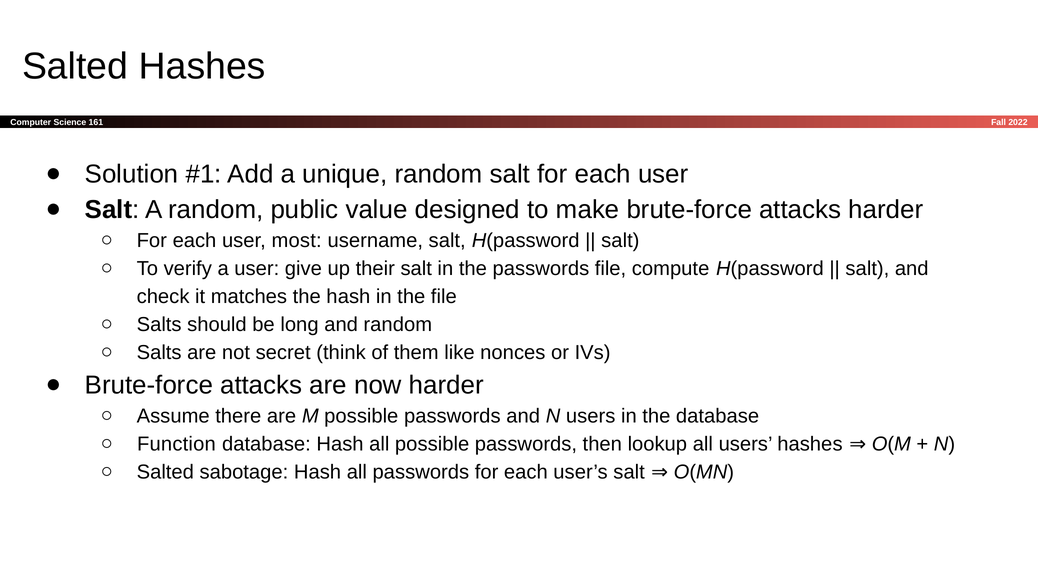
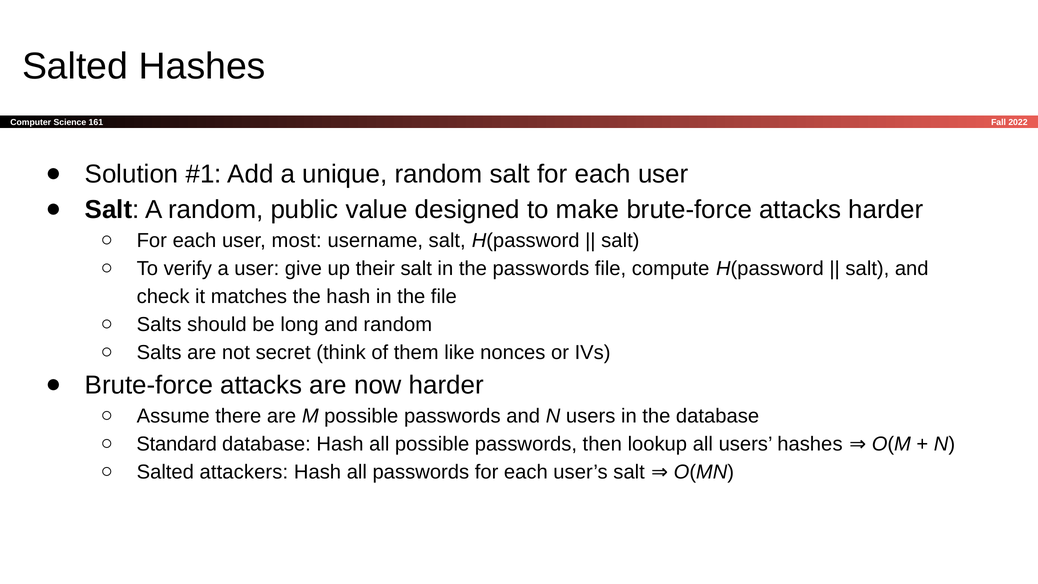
Function: Function -> Standard (177, 444)
sabotage: sabotage -> attackers (244, 472)
